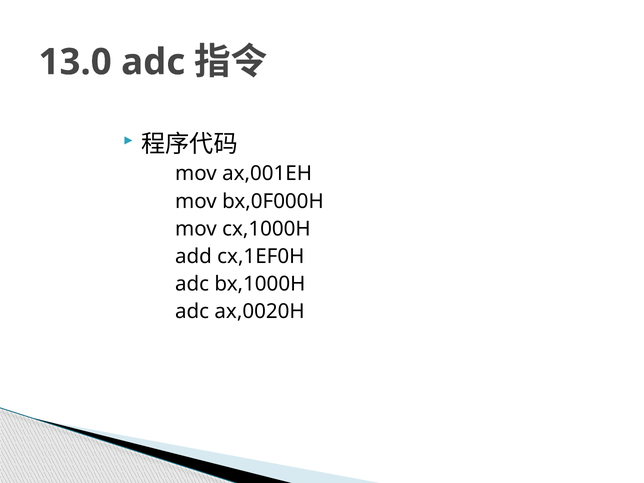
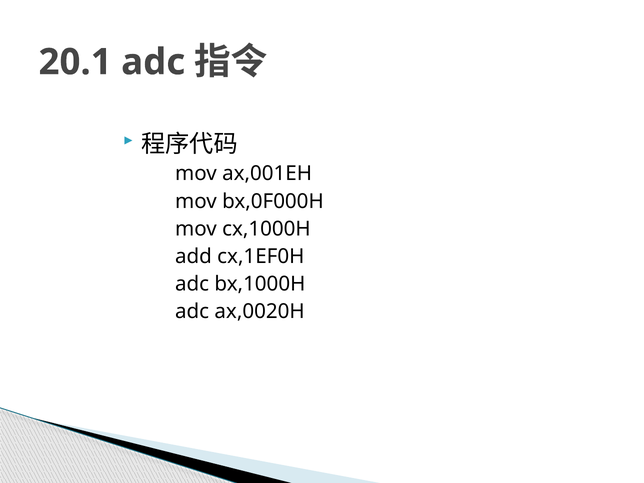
13.0: 13.0 -> 20.1 (75, 62)
